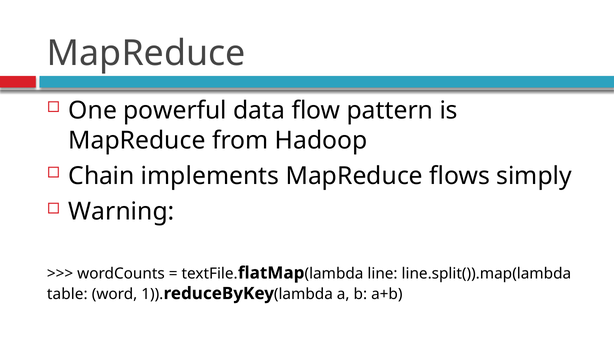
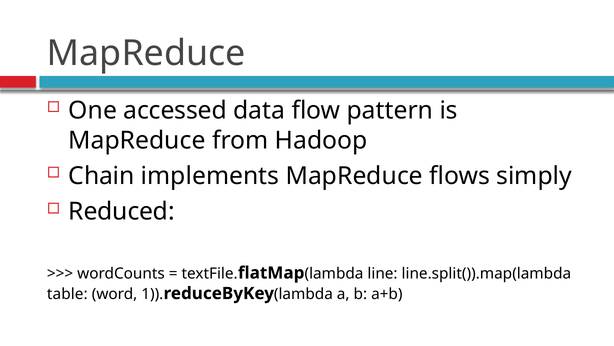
powerful: powerful -> accessed (175, 110)
Warning: Warning -> Reduced (122, 211)
